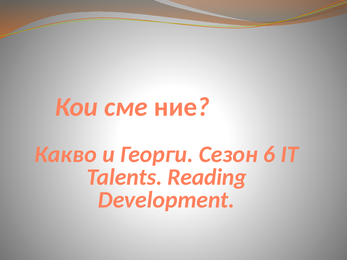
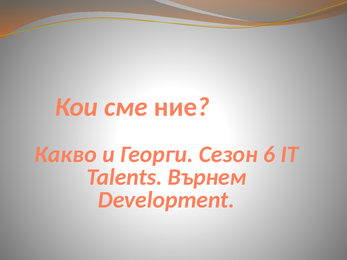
Reading: Reading -> Върнем (207, 177)
